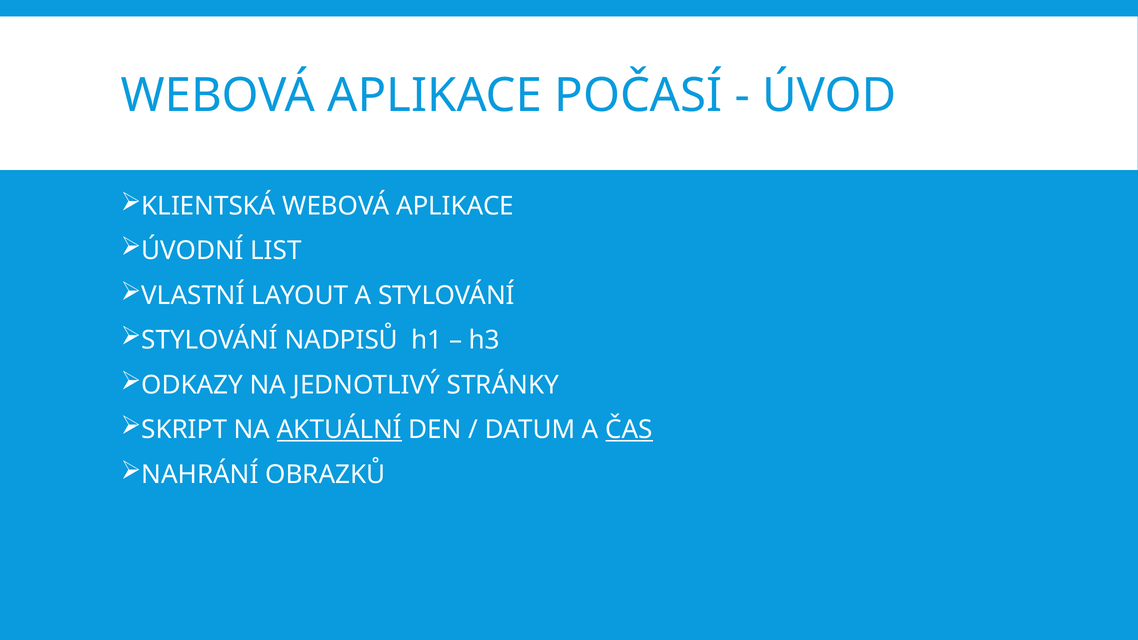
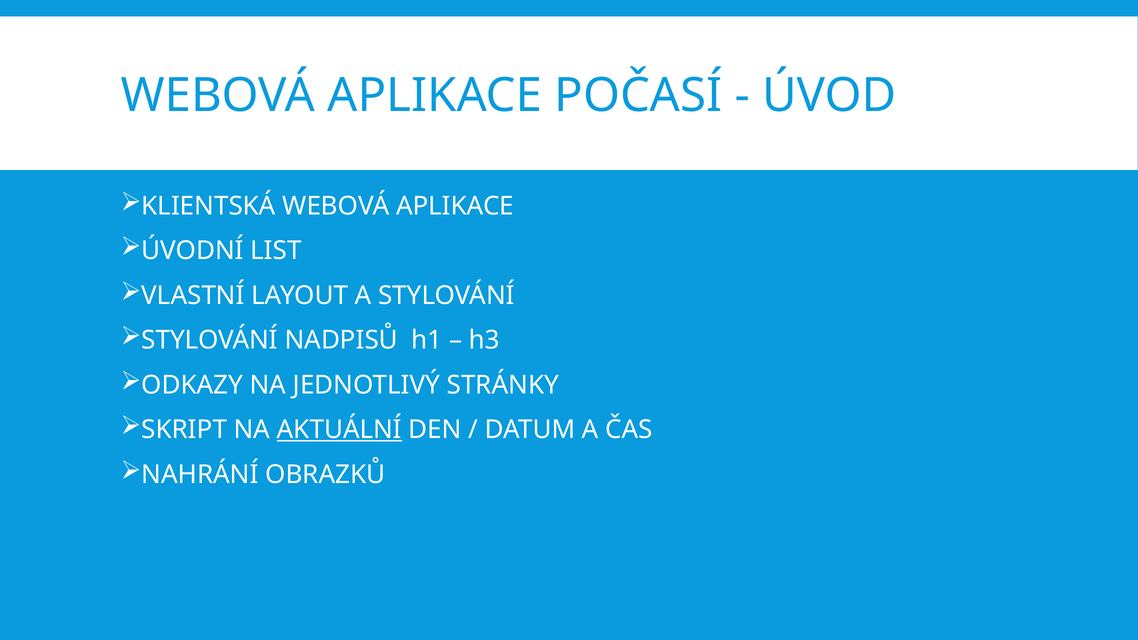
ČAS underline: present -> none (629, 430)
